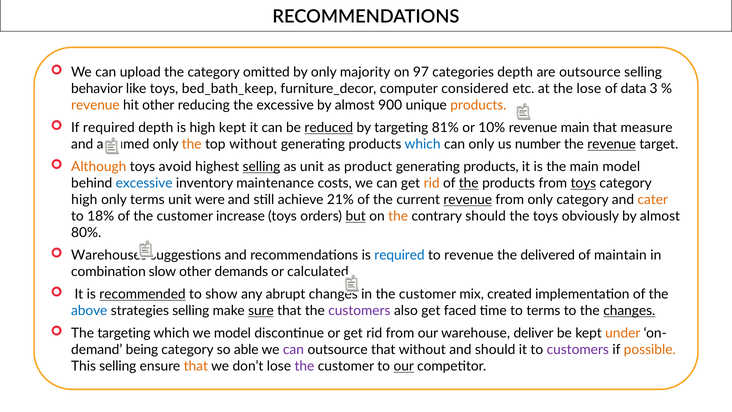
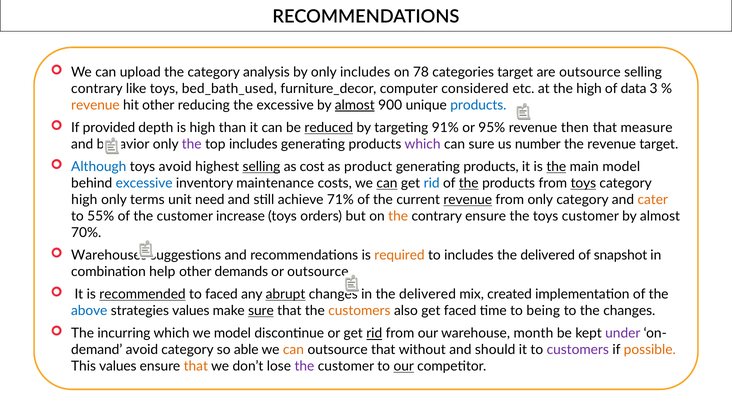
omitted: omitted -> analysis (266, 72)
only majority: majority -> includes (365, 72)
97: 97 -> 78 (421, 72)
categories depth: depth -> target (515, 72)
behavior: behavior -> contrary (97, 89)
bed_bath_keep: bed_bath_keep -> bed_bath_used (229, 89)
the lose: lose -> high (589, 89)
almost underline: none -> present (355, 105)
products colour: orange -> blue (478, 105)
If required: required -> provided (109, 128)
high kept: kept -> than (233, 128)
81%: 81% -> 91% (445, 128)
10%: 10% -> 95% (492, 128)
revenue main: main -> then (575, 128)
assumed: assumed -> behavior (123, 144)
the colour: orange -> purple (192, 144)
top without: without -> includes (253, 144)
which colour: blue -> purple (423, 144)
can only: only -> sure (481, 144)
revenue underline: present -> none (612, 144)
Although colour: orange -> blue (99, 167)
as unit: unit -> cost (312, 167)
the underline: none -> present (556, 167)
can underline: none -> present (387, 183)
rid colour: orange -> blue (432, 183)
were: were -> need (210, 200)
21%: 21% -> 71% (340, 200)
18%: 18% -> 55% (101, 216)
but underline: present -> none (356, 216)
contrary should: should -> ensure (486, 216)
toys obviously: obviously -> customer (590, 216)
80%: 80% -> 70% (86, 233)
required colour: blue -> orange (400, 255)
to revenue: revenue -> includes (469, 255)
maintain: maintain -> snapshot (621, 255)
slow: slow -> help (162, 272)
or calculated: calculated -> outsource (320, 272)
to show: show -> faced (221, 294)
abrupt underline: none -> present (285, 294)
in the customer: customer -> delivered (428, 294)
strategies selling: selling -> values (191, 311)
customers colour: purple -> orange (359, 311)
to terms: terms -> being (543, 311)
changes underline: present -> none (629, 311)
The targeting: targeting -> incurring (124, 333)
rid underline: none -> present (374, 333)
deliver: deliver -> month (533, 333)
under colour: orange -> purple (623, 333)
demand being: being -> avoid (142, 350)
can colour: purple -> orange (293, 350)
This selling: selling -> values (118, 366)
